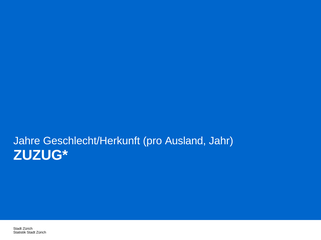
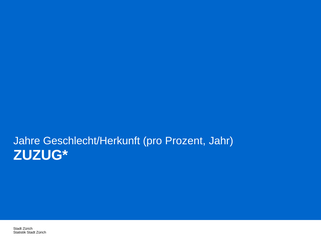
Ausland: Ausland -> Prozent (185, 141)
